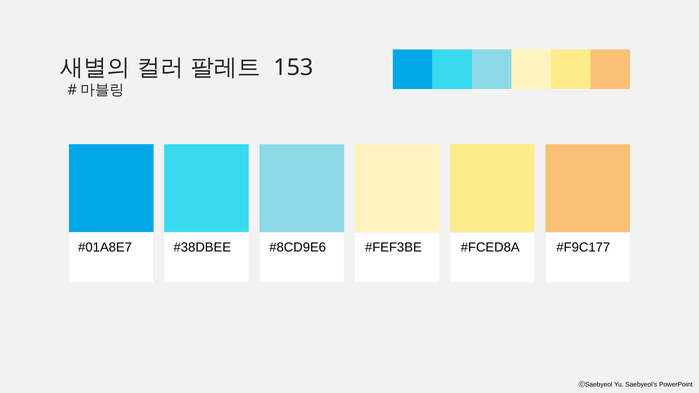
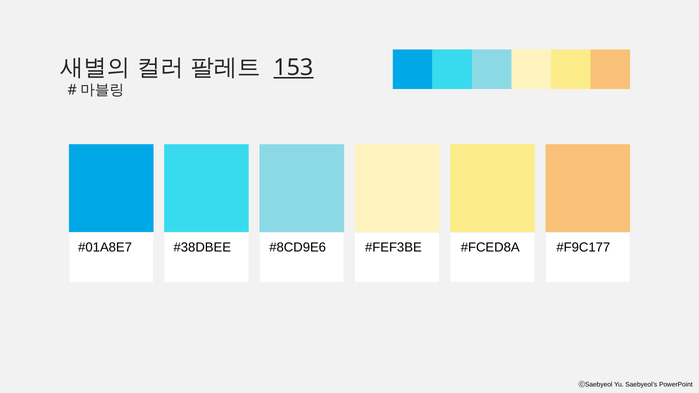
153 underline: none -> present (293, 68)
